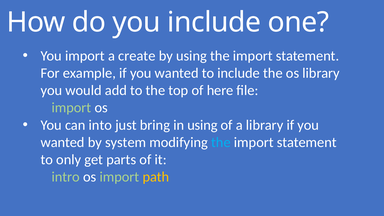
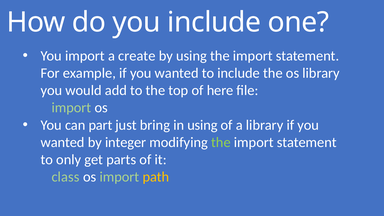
into: into -> part (100, 125)
system: system -> integer (126, 142)
the colour: light blue -> light green (221, 142)
intro: intro -> class (66, 177)
